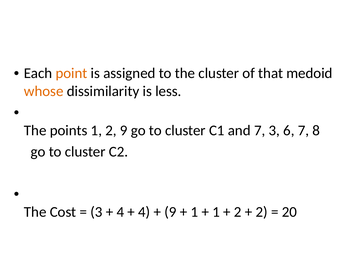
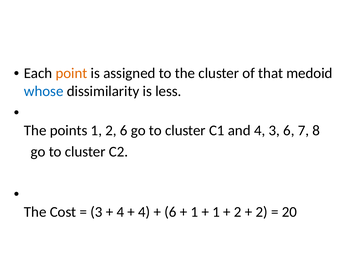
whose colour: orange -> blue (44, 91)
2 9: 9 -> 6 (124, 131)
and 7: 7 -> 4 (260, 131)
9: 9 -> 6 (170, 212)
